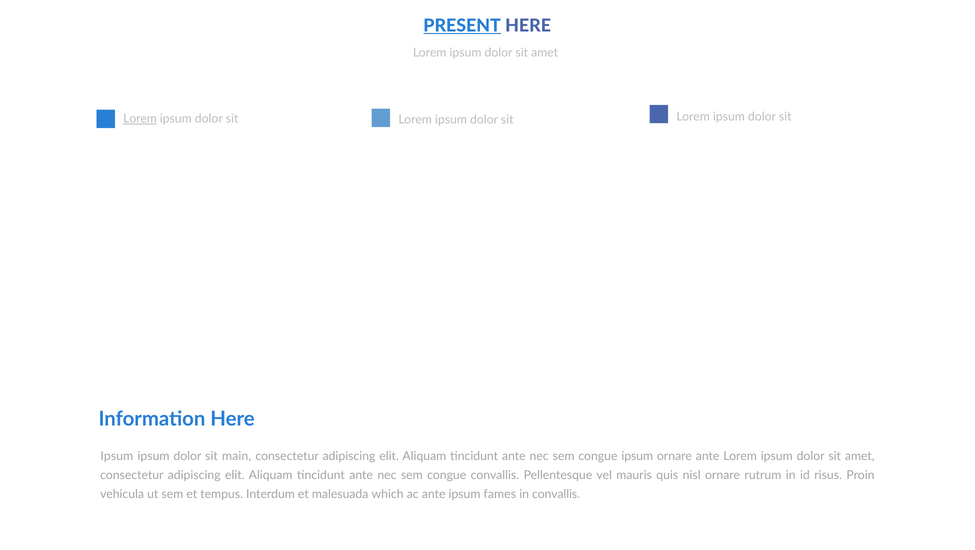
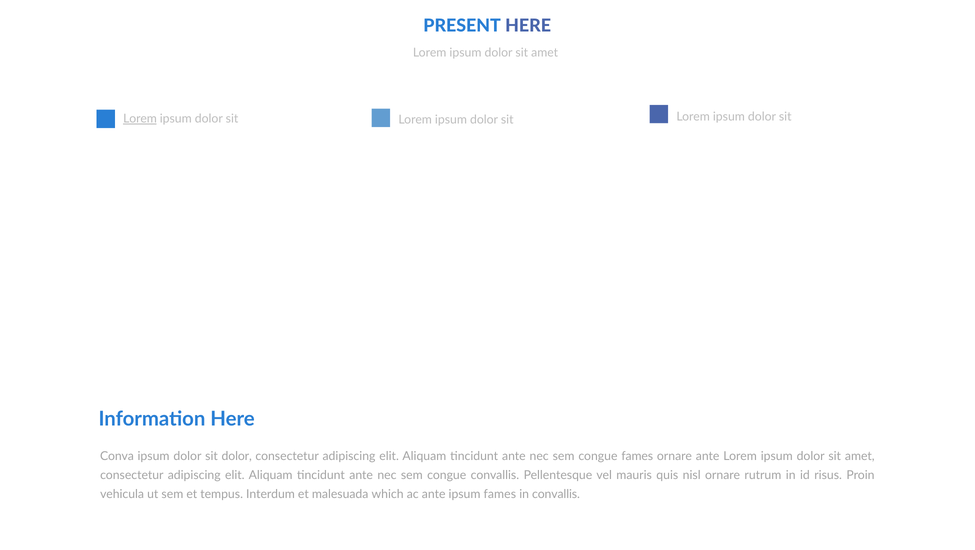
PRESENT underline: present -> none (462, 26)
Ipsum: Ipsum -> Conva (117, 456)
sit main: main -> dolor (237, 456)
congue ipsum: ipsum -> fames (637, 456)
